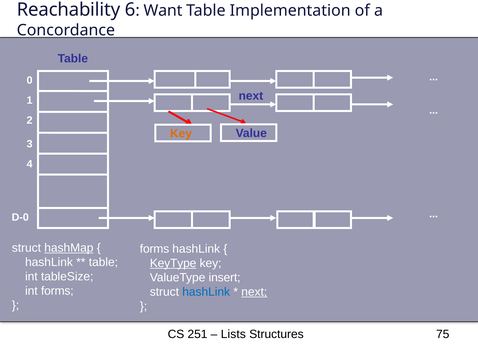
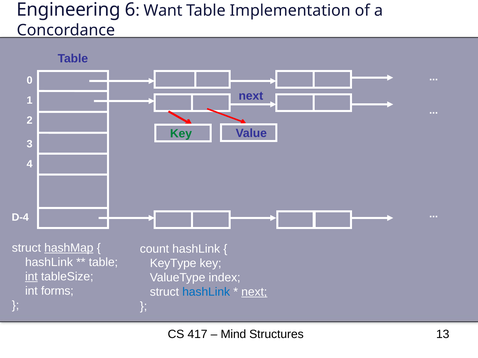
Reachability: Reachability -> Engineering (68, 10)
Key colour: orange -> green (181, 134)
D-0: D-0 -> D-4 (20, 218)
forms: forms -> count (154, 249)
KeyType underline: present -> none (173, 264)
int underline: none -> present (31, 277)
insert: insert -> index (225, 278)
251: 251 -> 417 (198, 335)
Lists: Lists -> Mind (233, 335)
75: 75 -> 13 (443, 335)
